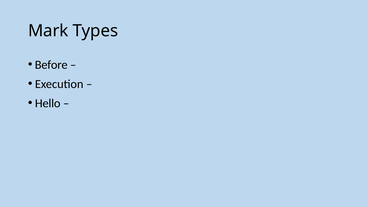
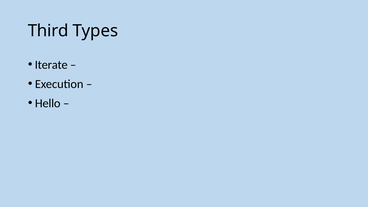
Mark: Mark -> Third (48, 31)
Before: Before -> Iterate (51, 65)
